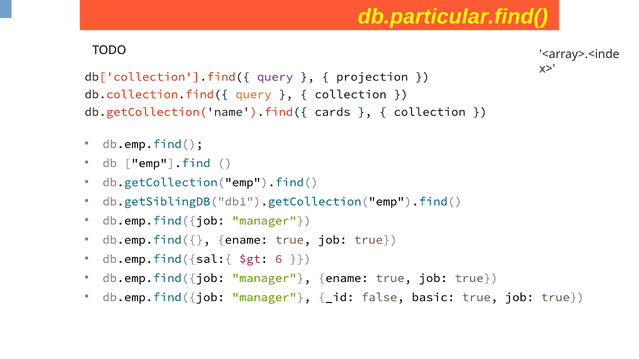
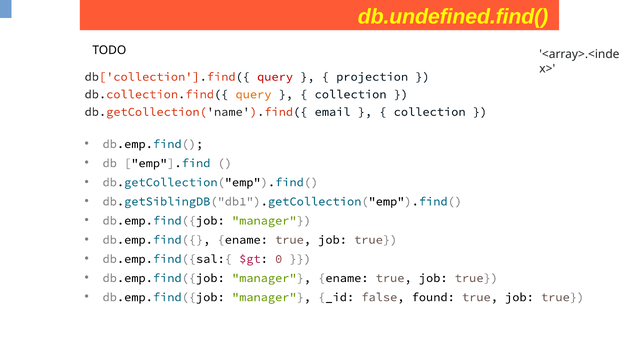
db.particular.find(: db.particular.find( -> db.undefined.find( (453, 17)
query colour: purple -> red (275, 77)
cards: cards -> email (333, 112)
6: 6 -> 0 (279, 259)
basic: basic -> found (433, 298)
